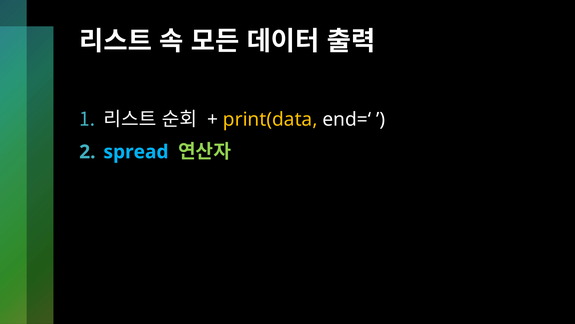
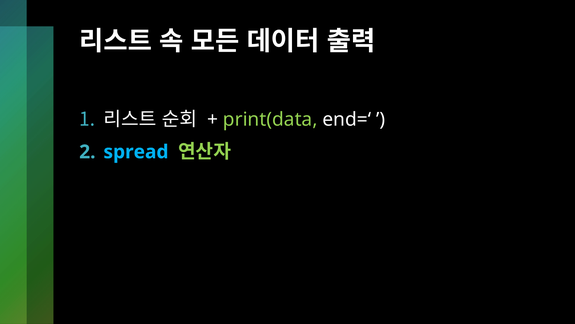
print(data colour: yellow -> light green (270, 119)
